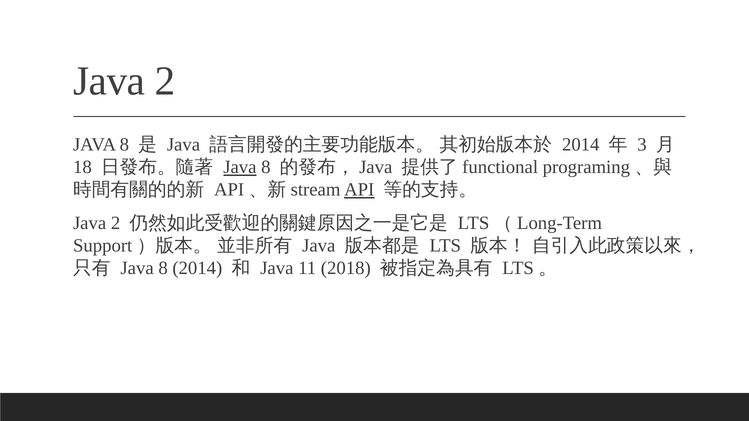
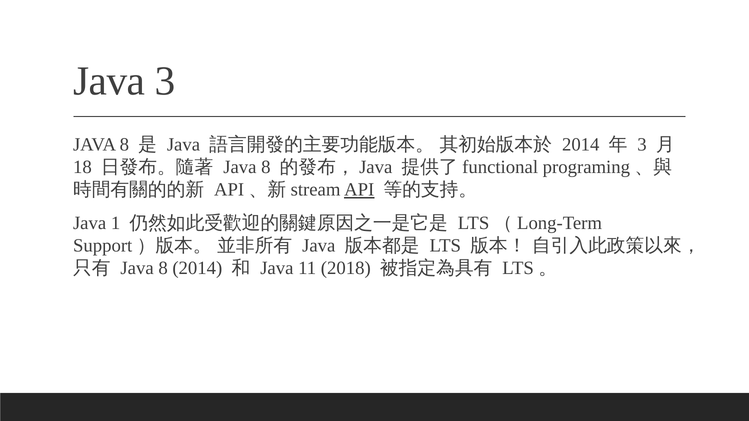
2: 2 -> 3 (165, 81)
Java underline: present -> none (240, 167)
2: 2 -> 1 (116, 223)
